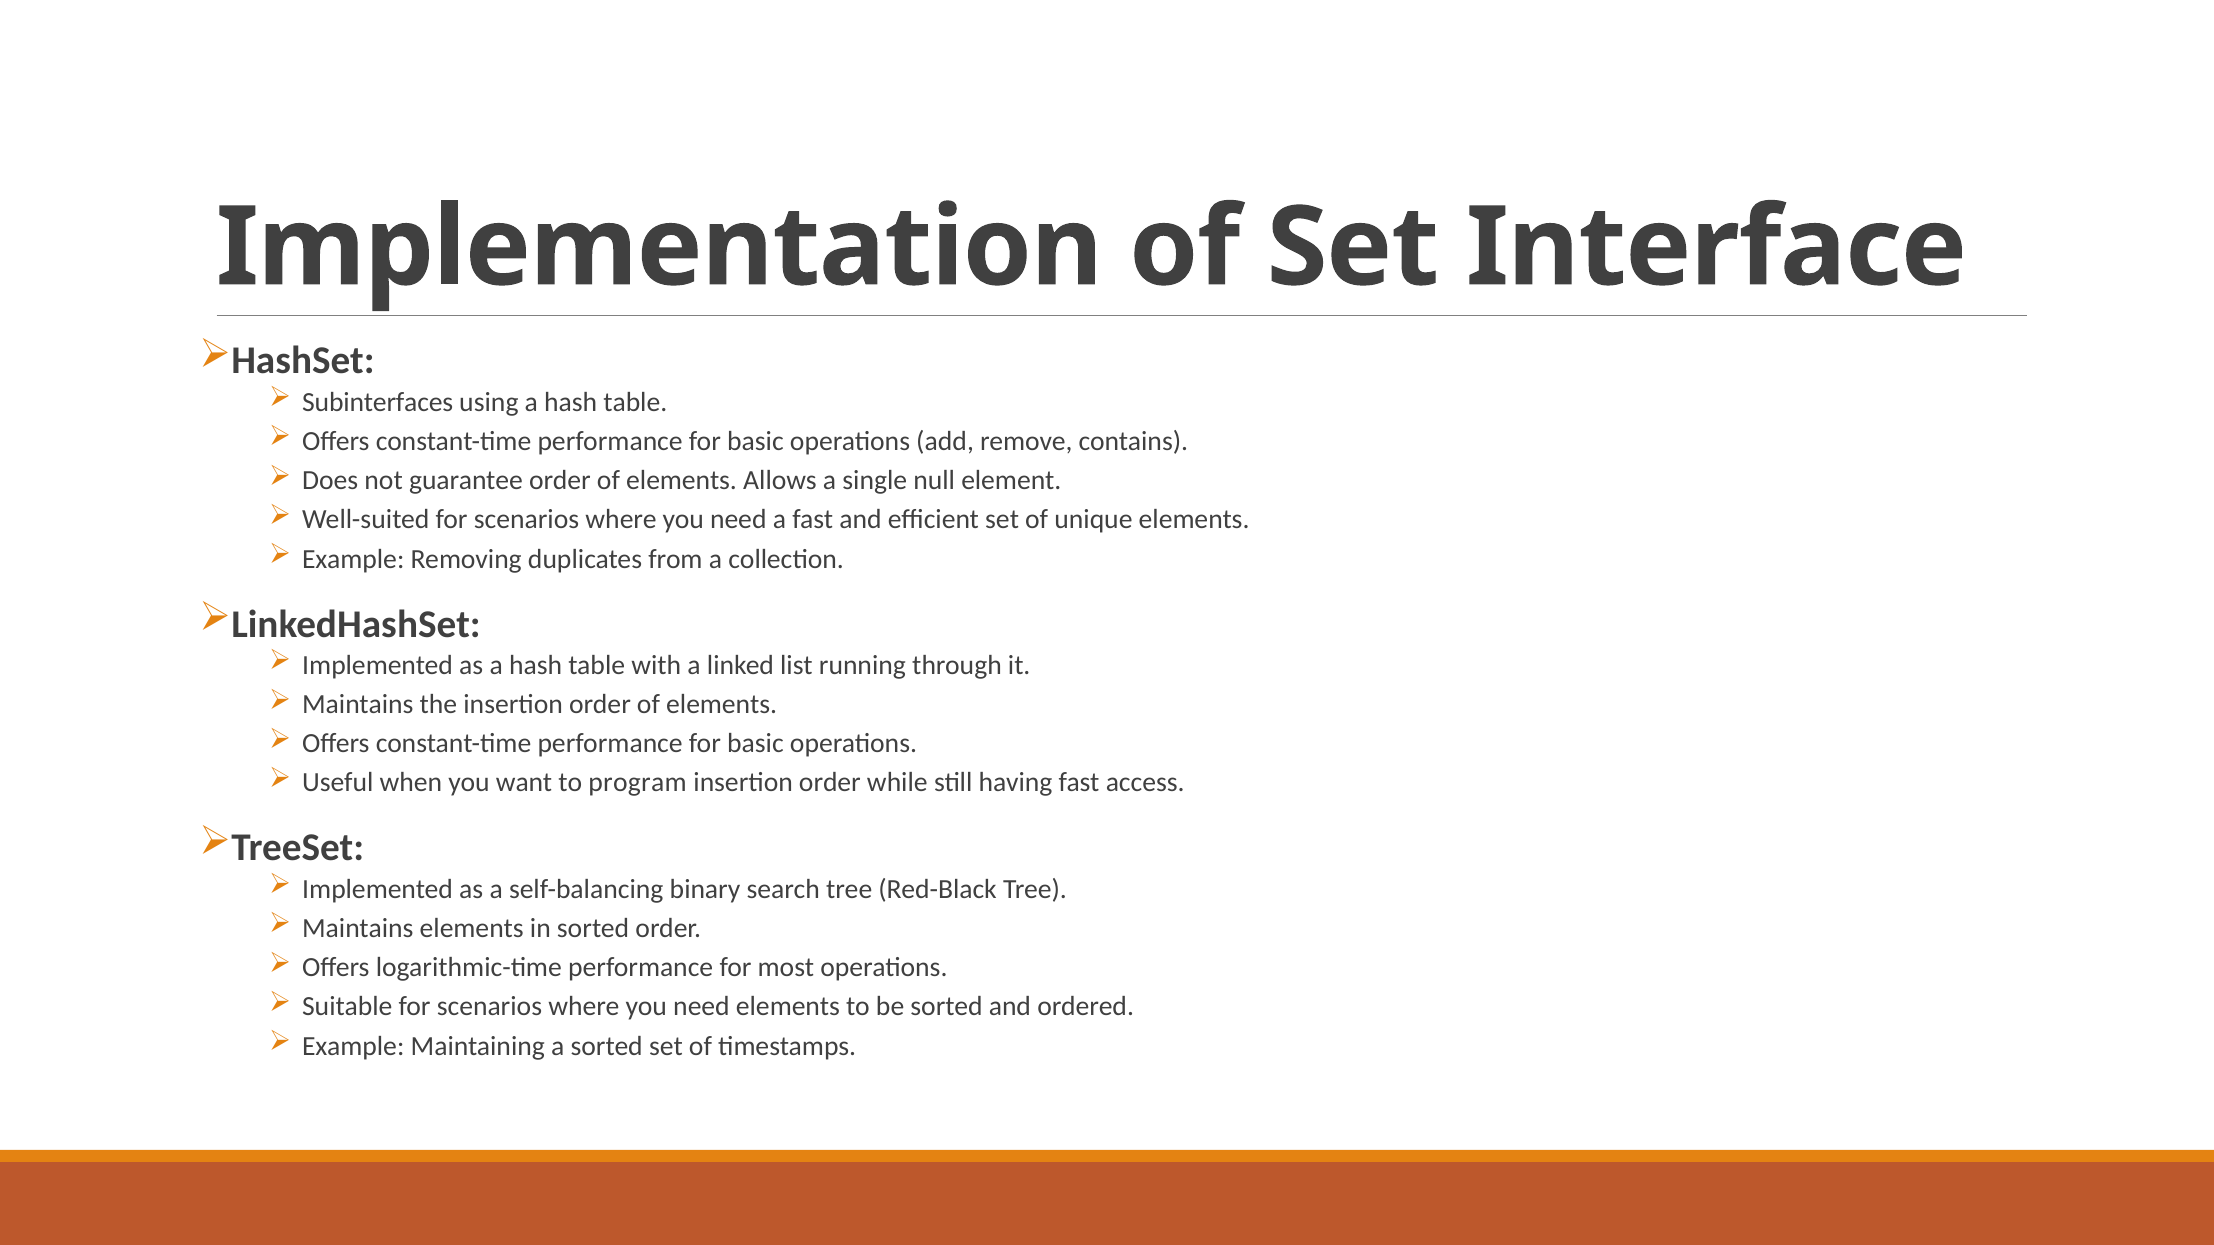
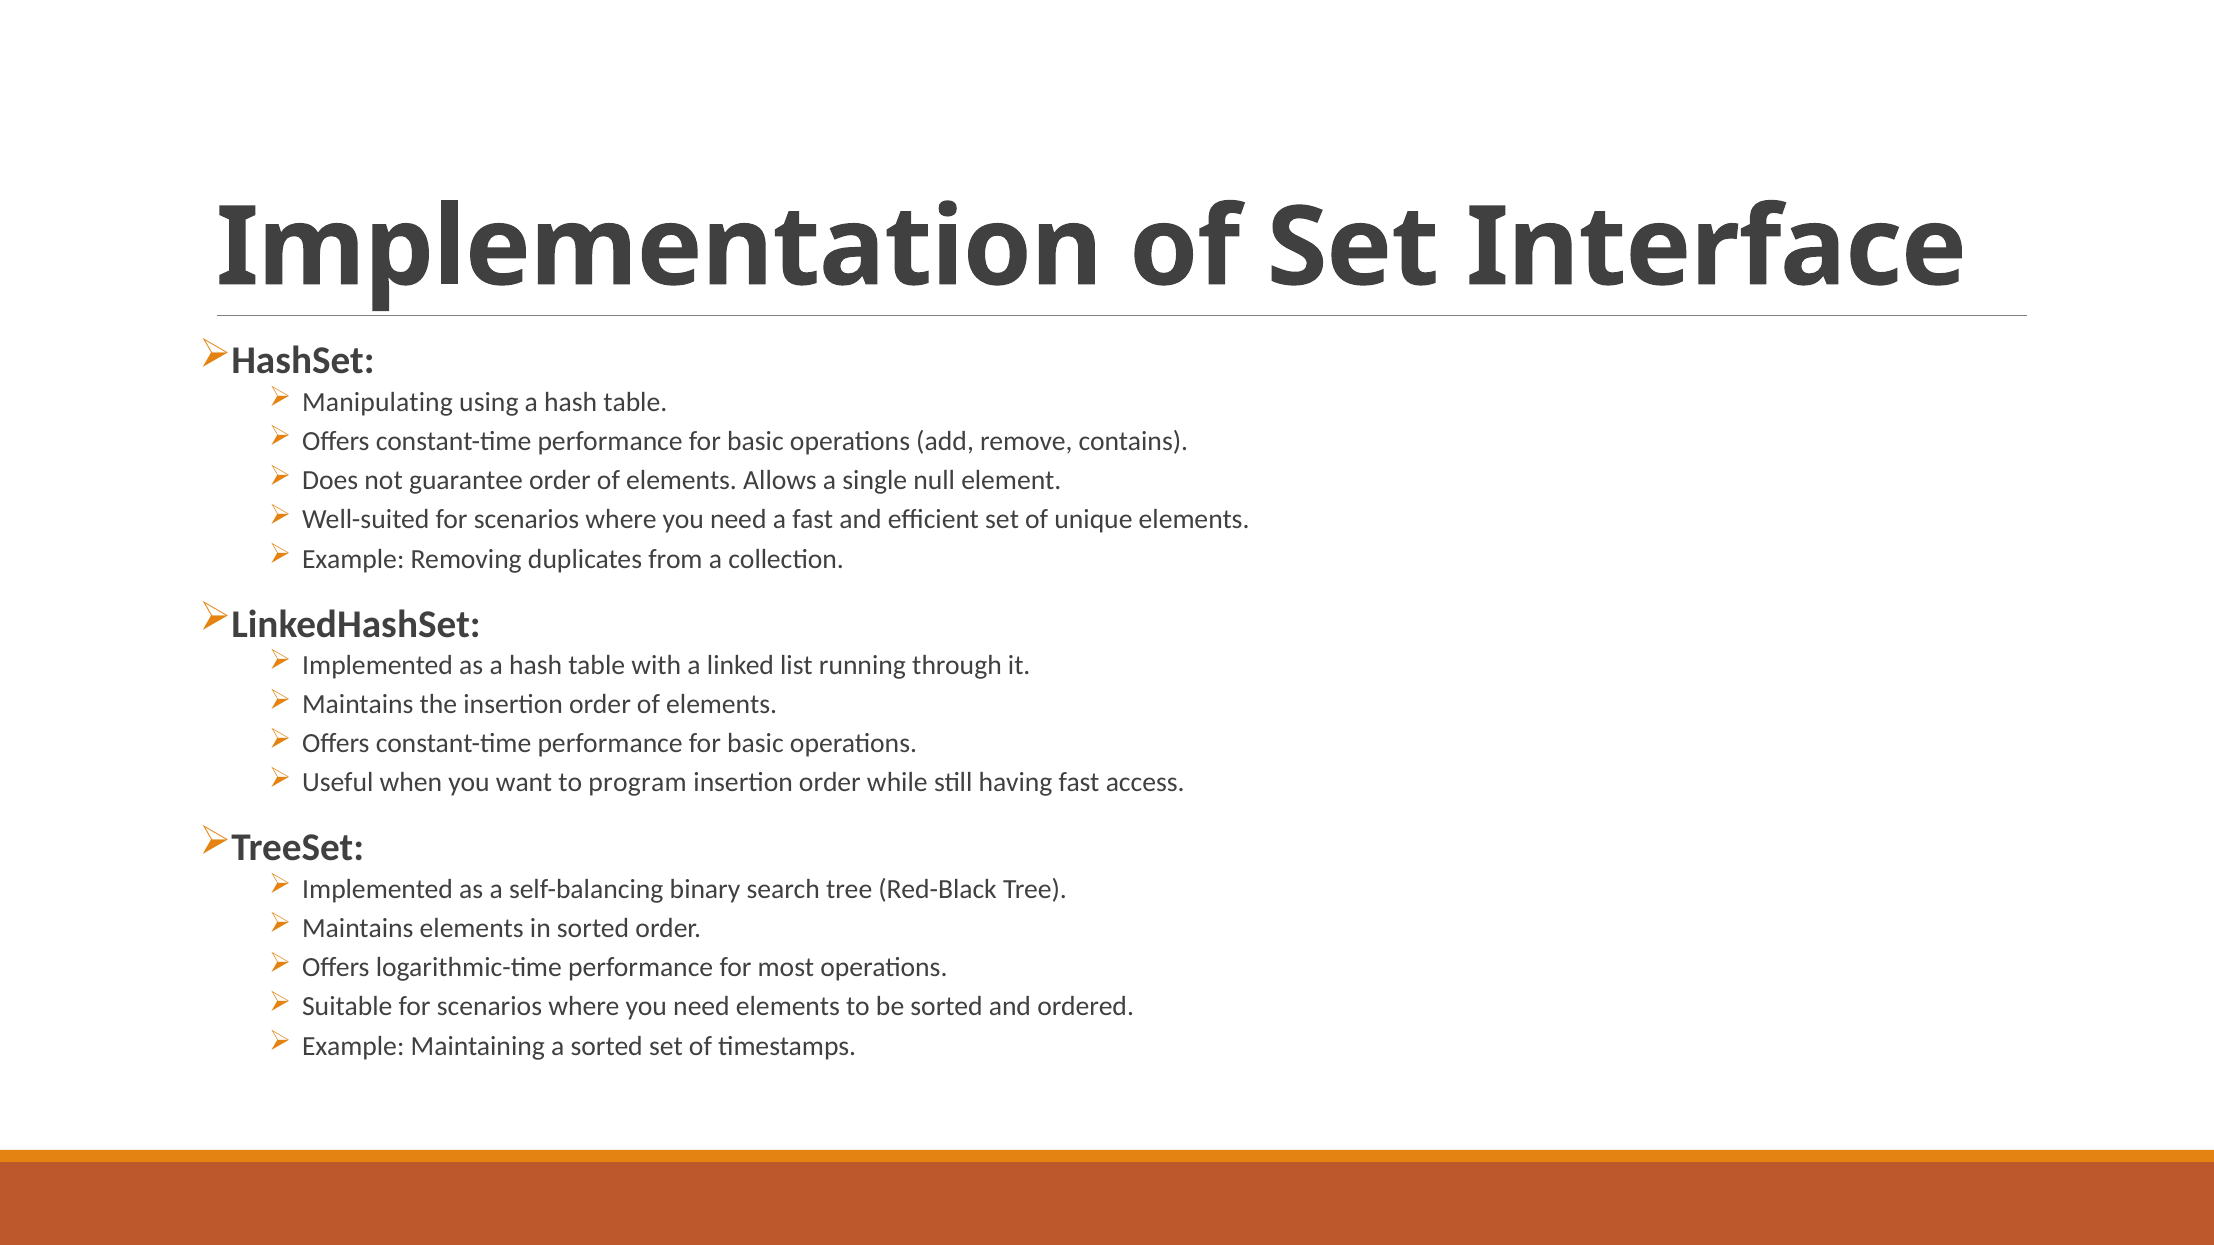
Subinterfaces: Subinterfaces -> Manipulating (378, 402)
